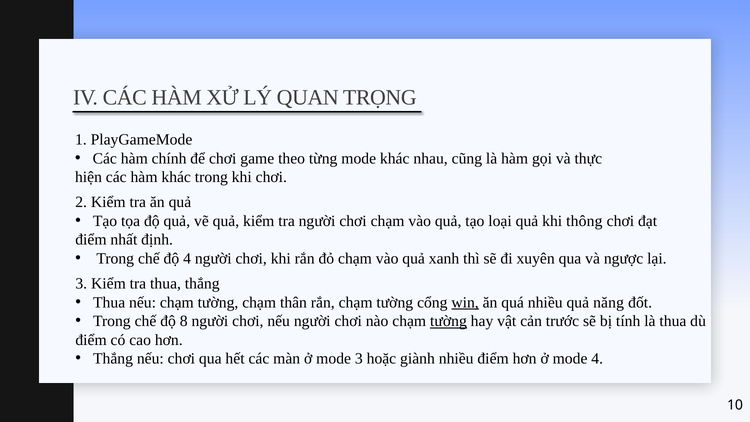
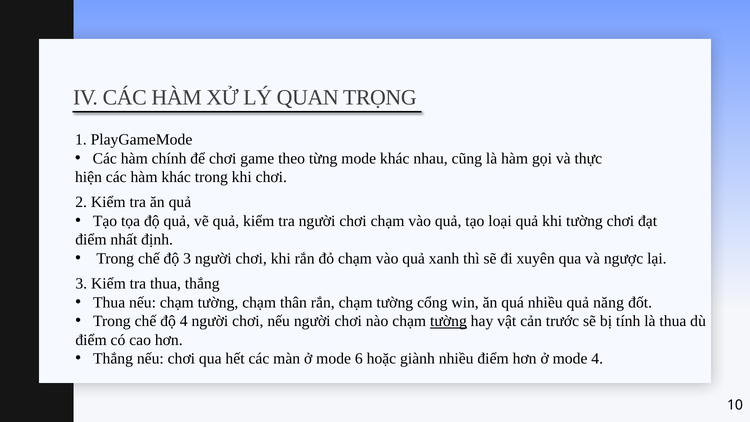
khi thông: thông -> tường (584, 221)
độ 4: 4 -> 3 (187, 258)
win underline: present -> none (465, 302)
độ 8: 8 -> 4 (184, 321)
mode 3: 3 -> 6 (359, 359)
